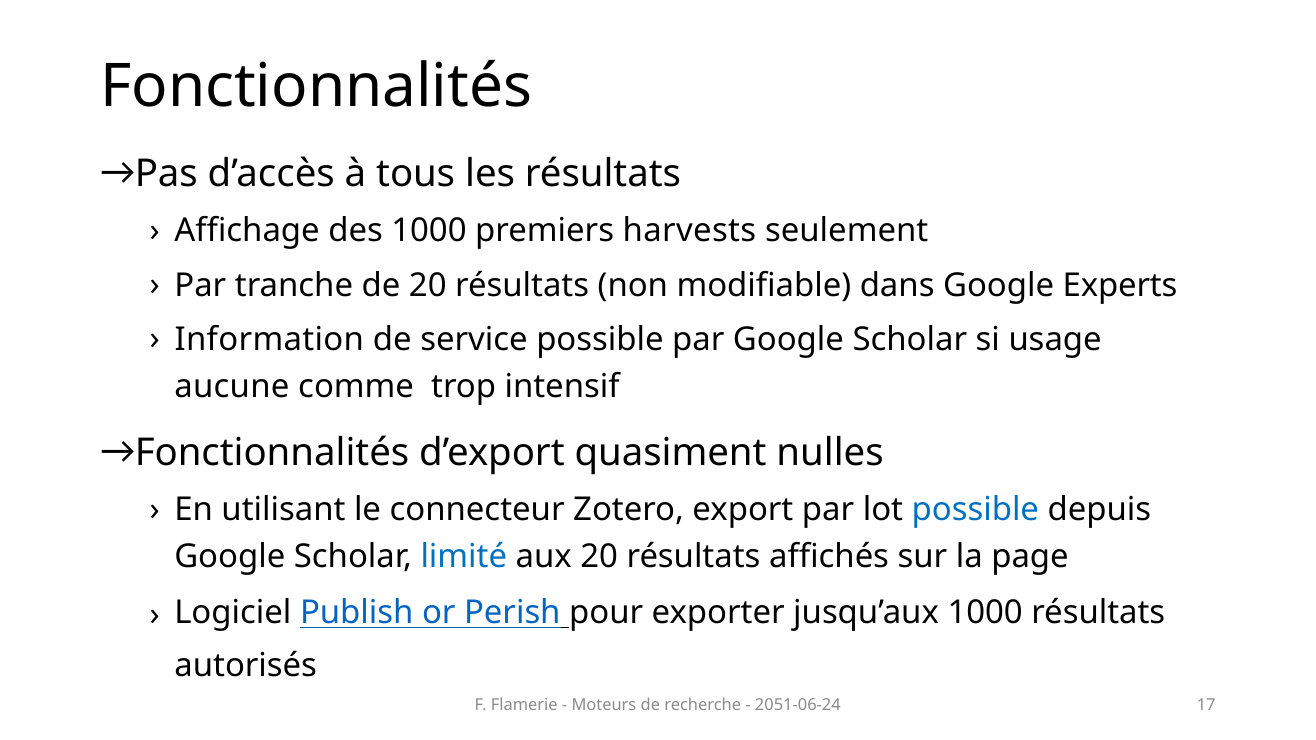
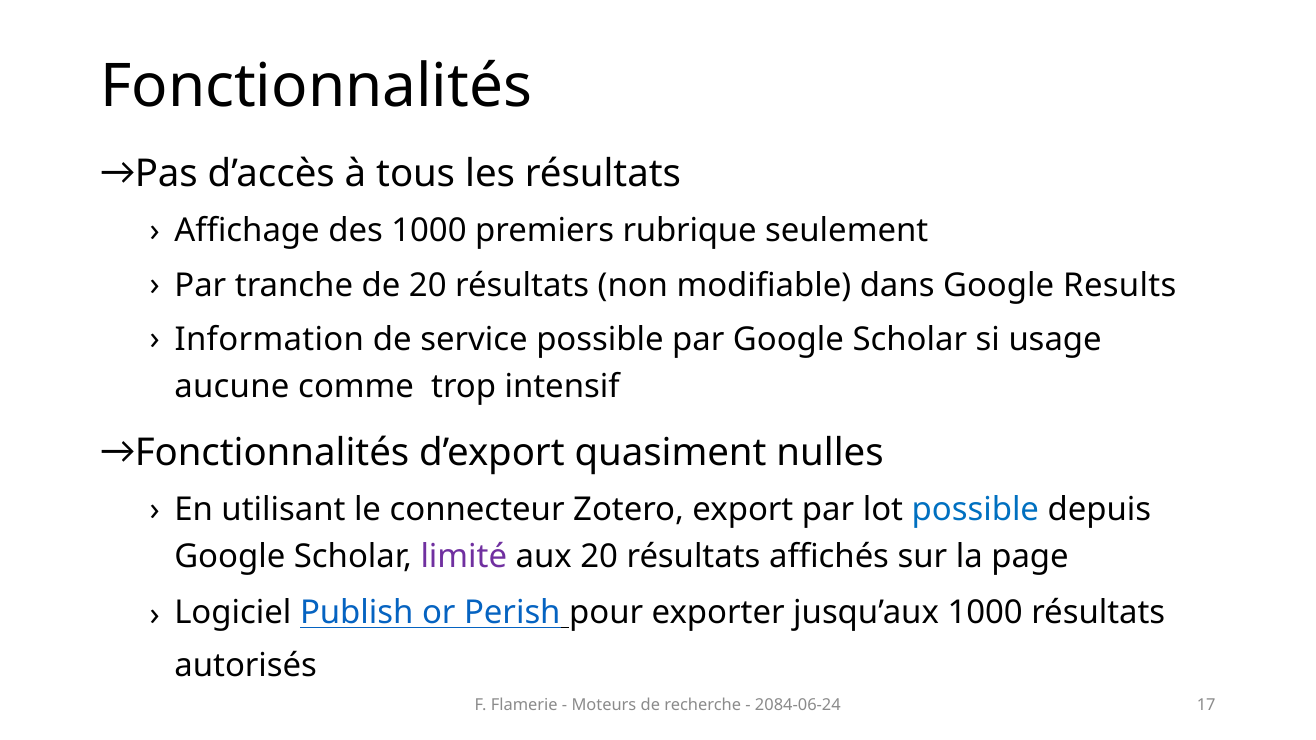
harvests: harvests -> rubrique (690, 231)
Experts: Experts -> Results (1120, 285)
limité colour: blue -> purple (464, 557)
2051-06-24: 2051-06-24 -> 2084-06-24 (798, 706)
